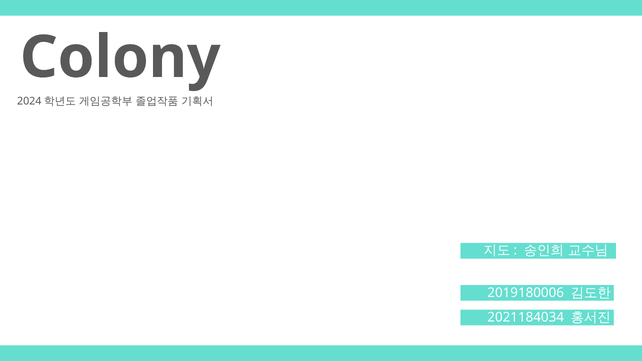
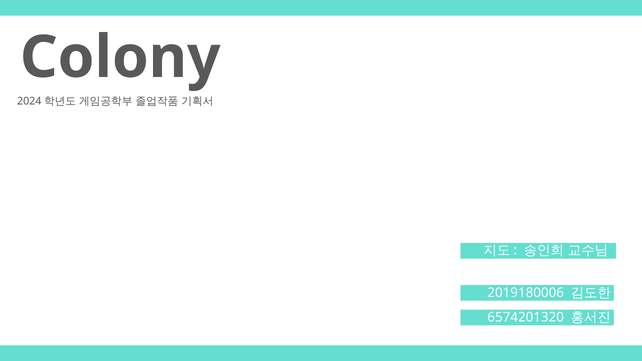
2021184034: 2021184034 -> 6574201320 (526, 317)
